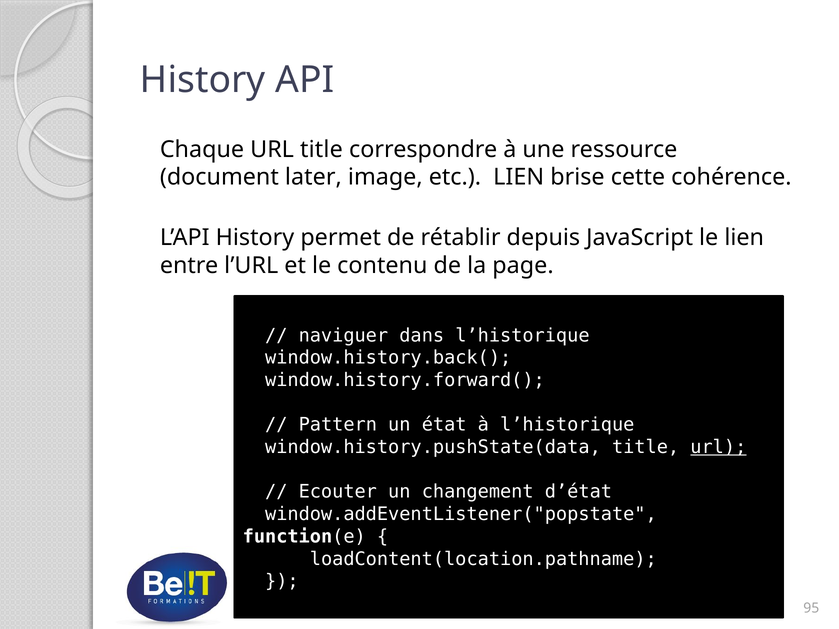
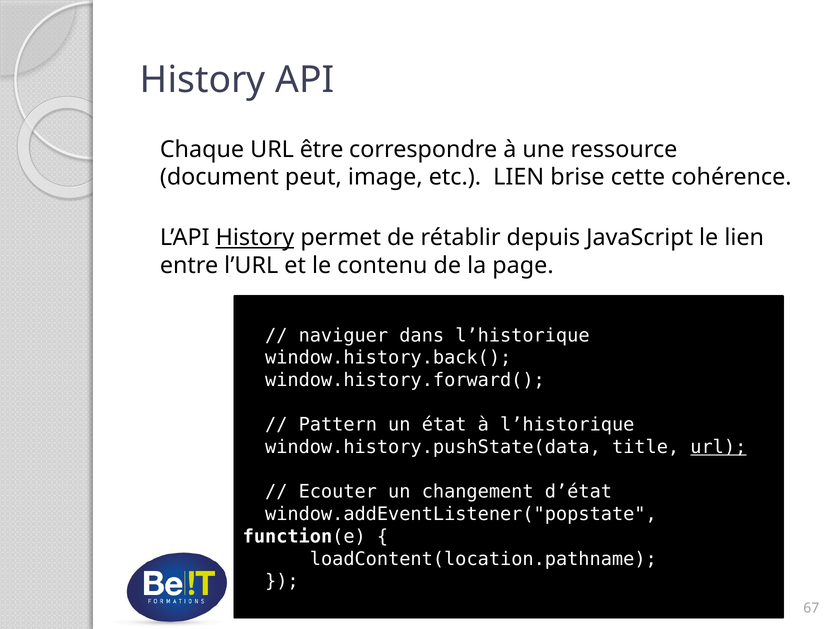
URL title: title -> être (322, 149)
later: later -> peut (313, 177)
History underline: none -> present (255, 238)
95: 95 -> 67 (811, 608)
